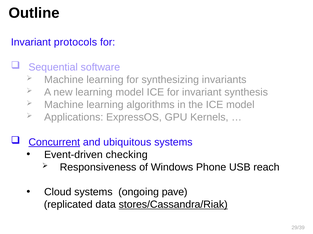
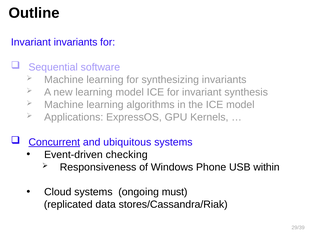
Invariant protocols: protocols -> invariants (76, 42)
reach: reach -> within (267, 168)
pave: pave -> must (175, 193)
stores/Cassandra/Riak underline: present -> none (173, 205)
